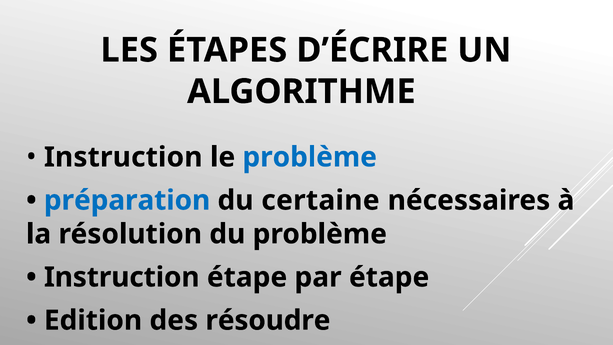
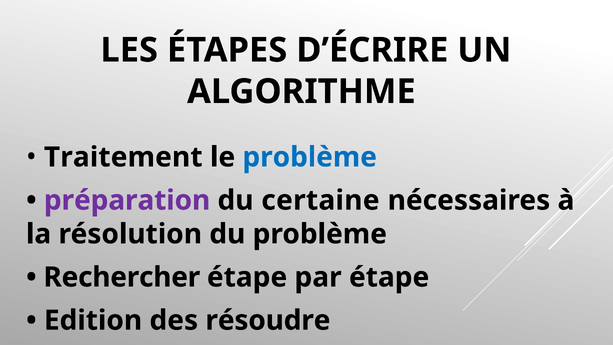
Instruction: Instruction -> Traitement (123, 157)
préparation colour: blue -> purple (127, 200)
Instruction: Instruction -> Rechercher (122, 277)
